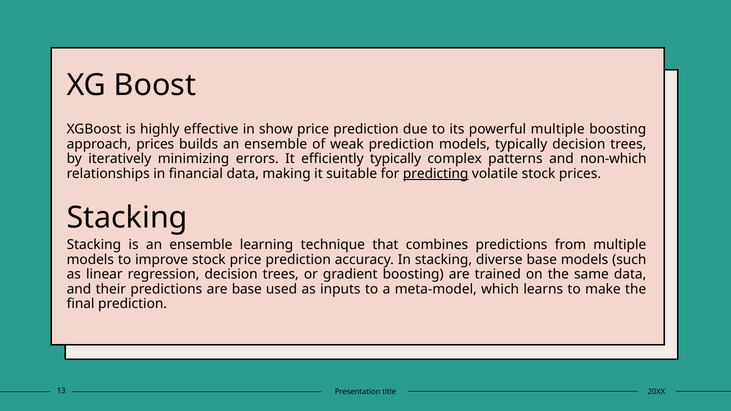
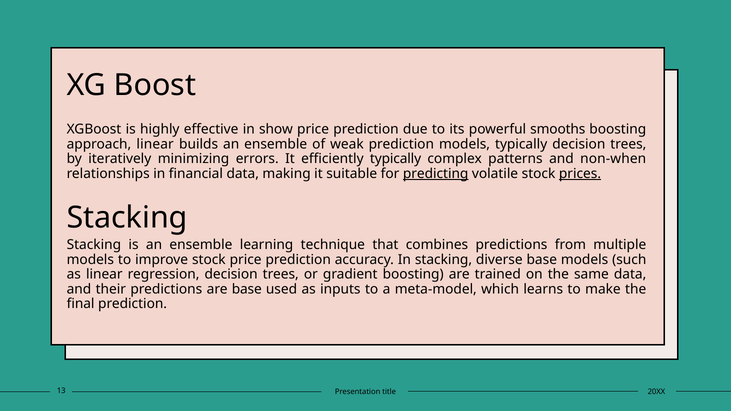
powerful multiple: multiple -> smooths (558, 129)
approach prices: prices -> linear (155, 144)
non-which: non-which -> non-when (613, 159)
prices underline: none -> present (580, 174)
